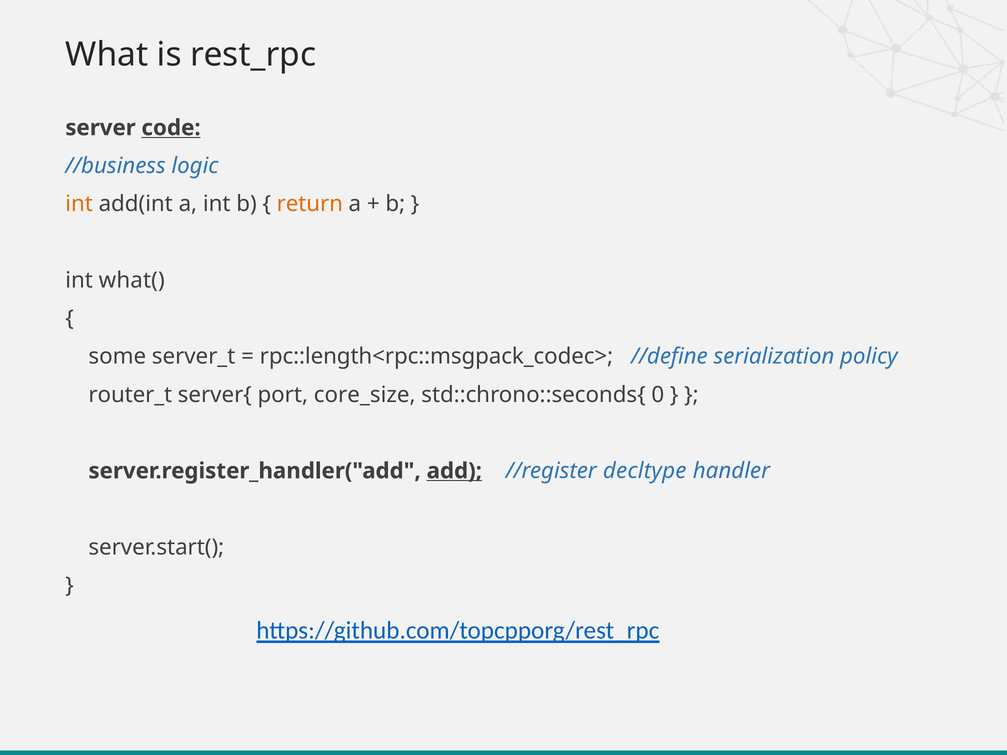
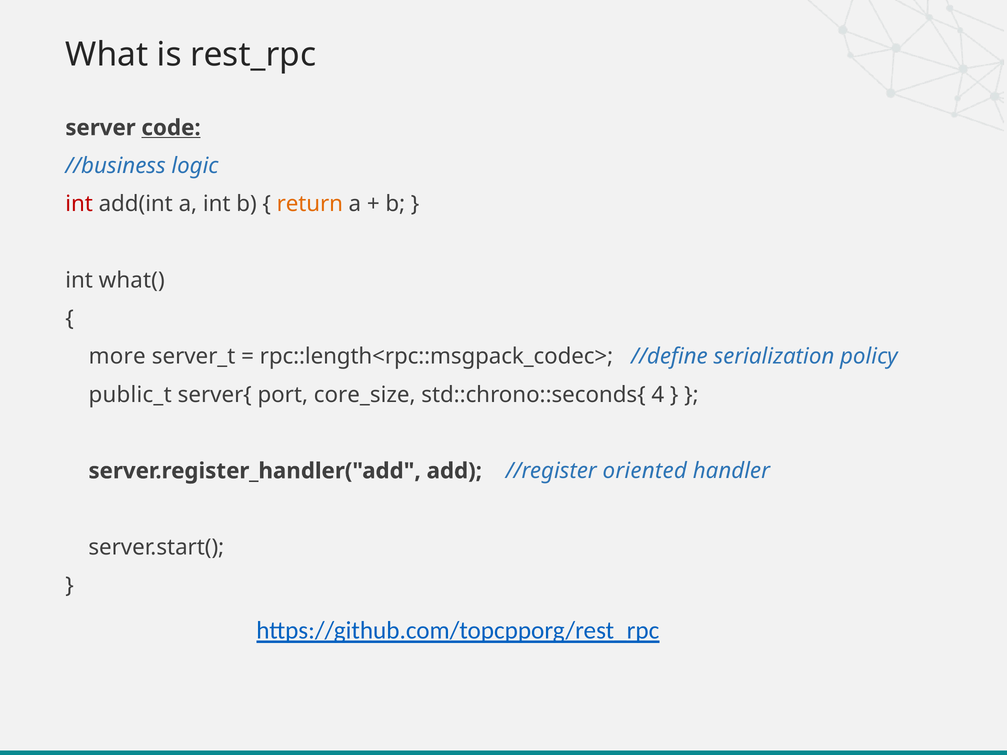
int colour: orange -> red (79, 204)
some: some -> more (117, 357)
router_t: router_t -> public_t (130, 395)
0: 0 -> 4 (658, 395)
add underline: present -> none (454, 471)
decltype: decltype -> oriented (645, 471)
